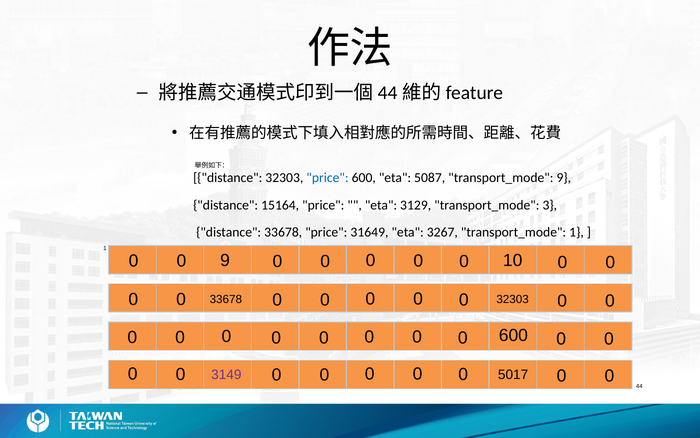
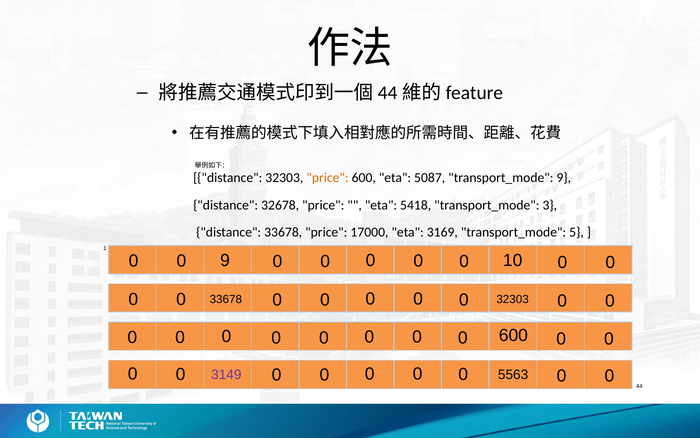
price colour: blue -> orange (327, 178)
15164: 15164 -> 32678 (280, 205)
3129: 3129 -> 5418 (416, 205)
31649: 31649 -> 17000 (369, 232)
3267: 3267 -> 3169 (442, 232)
transport_mode 1: 1 -> 5 (577, 232)
5017: 5017 -> 5563 (513, 375)
